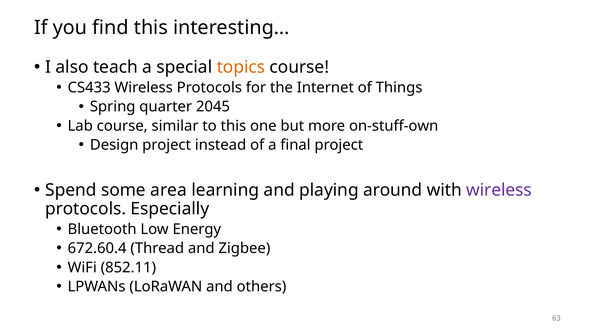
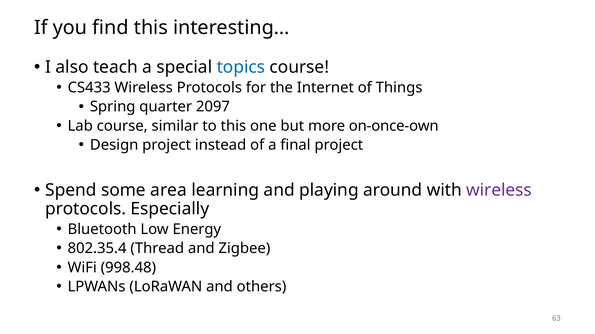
topics colour: orange -> blue (241, 67)
2045: 2045 -> 2097 (213, 107)
on-stuff-own: on-stuff-own -> on-once-own (394, 126)
672.60.4: 672.60.4 -> 802.35.4 (97, 249)
852.11: 852.11 -> 998.48 (128, 268)
